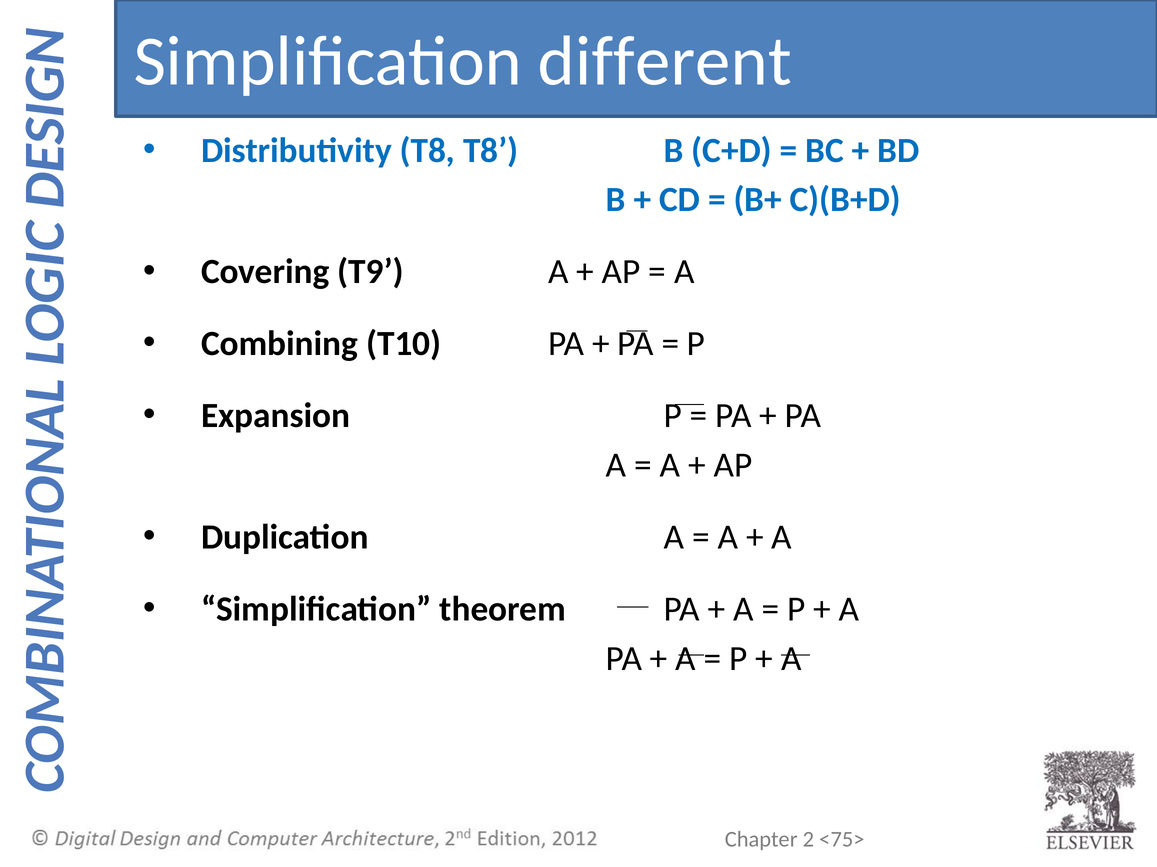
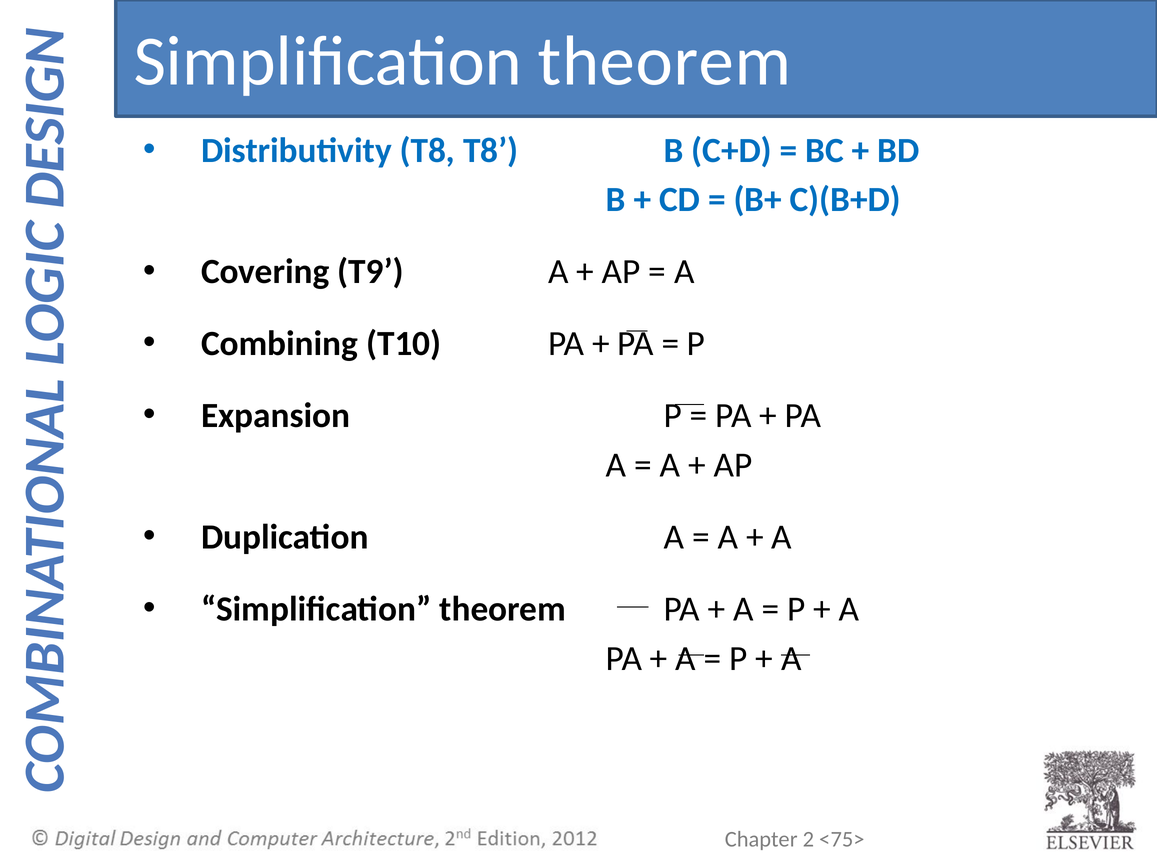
different: different -> theorem (665, 62)
